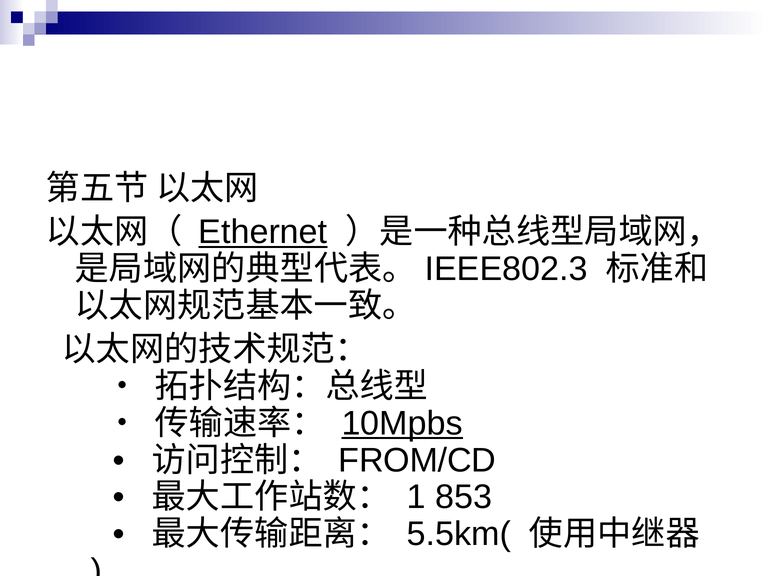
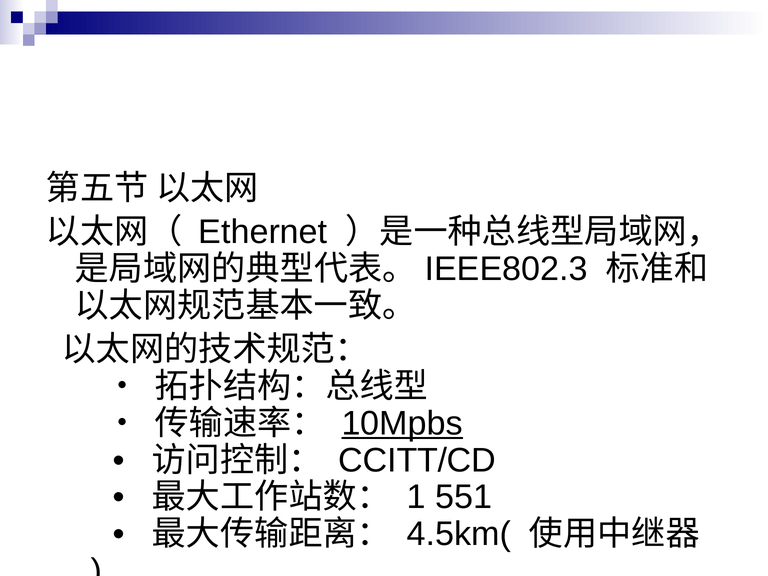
Ethernet underline: present -> none (263, 232)
FROM/CD: FROM/CD -> CCITT/CD (417, 460)
853: 853 -> 551 (464, 497)
5.5km(: 5.5km( -> 4.5km( (459, 534)
